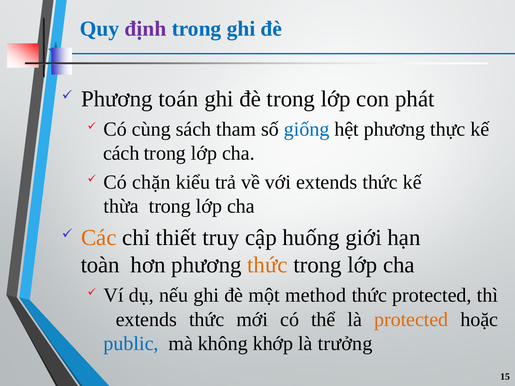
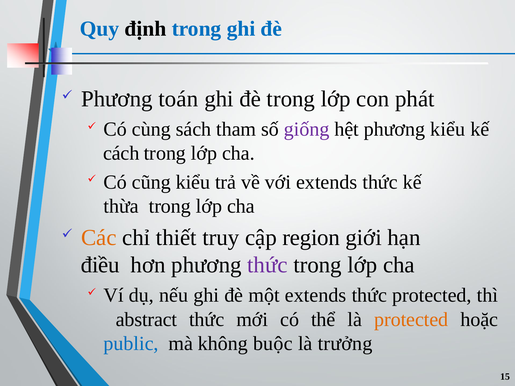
định colour: purple -> black (145, 29)
giống colour: blue -> purple (307, 129)
phương thực: thực -> kiểu (448, 129)
chặn: chặn -> cũng (151, 182)
huống: huống -> region (311, 238)
toàn: toàn -> điều (100, 265)
thức colour: orange -> purple (267, 265)
một method: method -> extends (316, 296)
extends: extends -> abstract (146, 320)
khớp: khớp -> buộc (273, 344)
